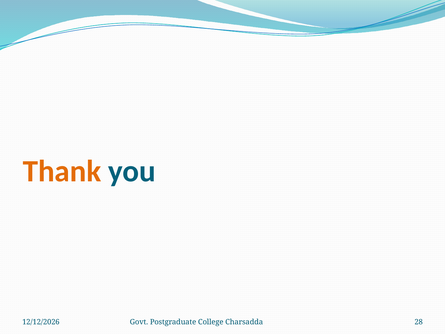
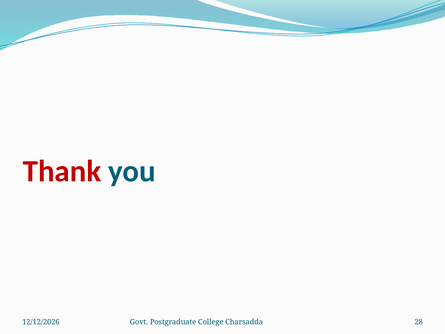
Thank colour: orange -> red (62, 171)
